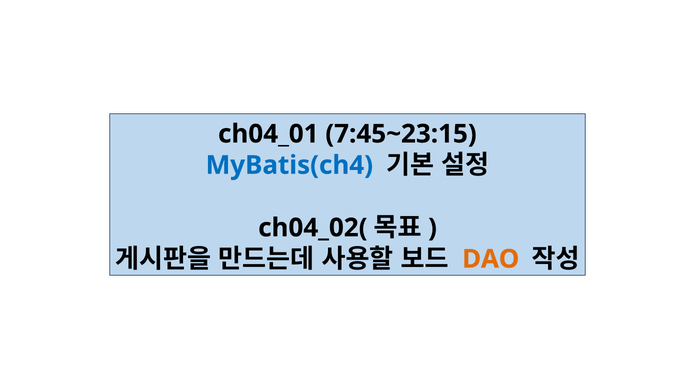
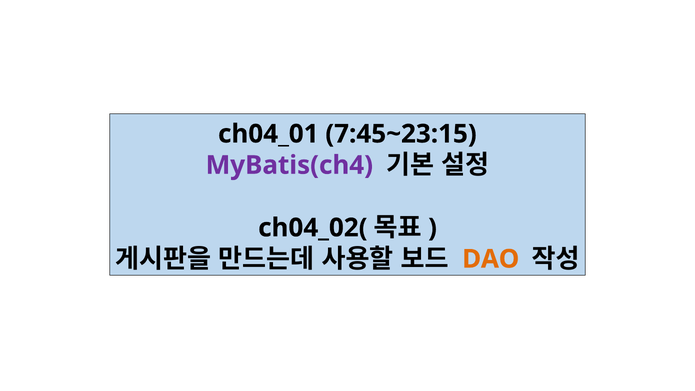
MyBatis(ch4 colour: blue -> purple (289, 165)
